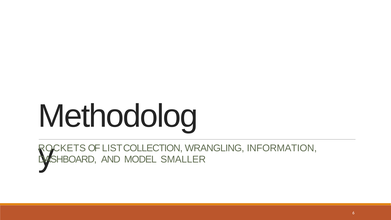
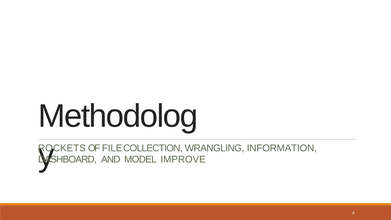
LIST: LIST -> FILE (112, 148)
SMALLER: SMALLER -> IMPROVE (183, 159)
